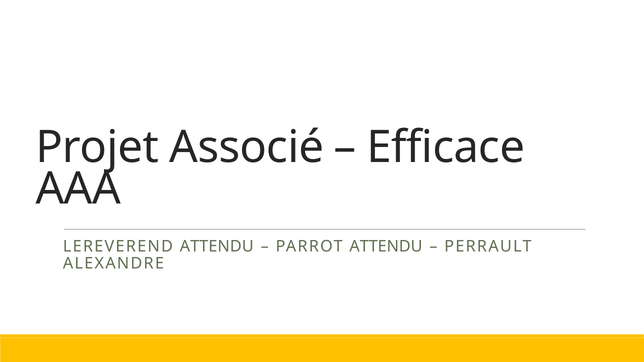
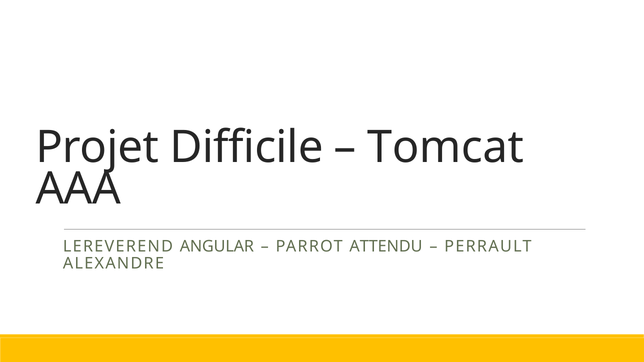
Associé: Associé -> Difficile (247, 148)
Efficace: Efficace -> Tomcat (446, 148)
LEREVEREND ATTENDU: ATTENDU -> ANGULAR (217, 246)
